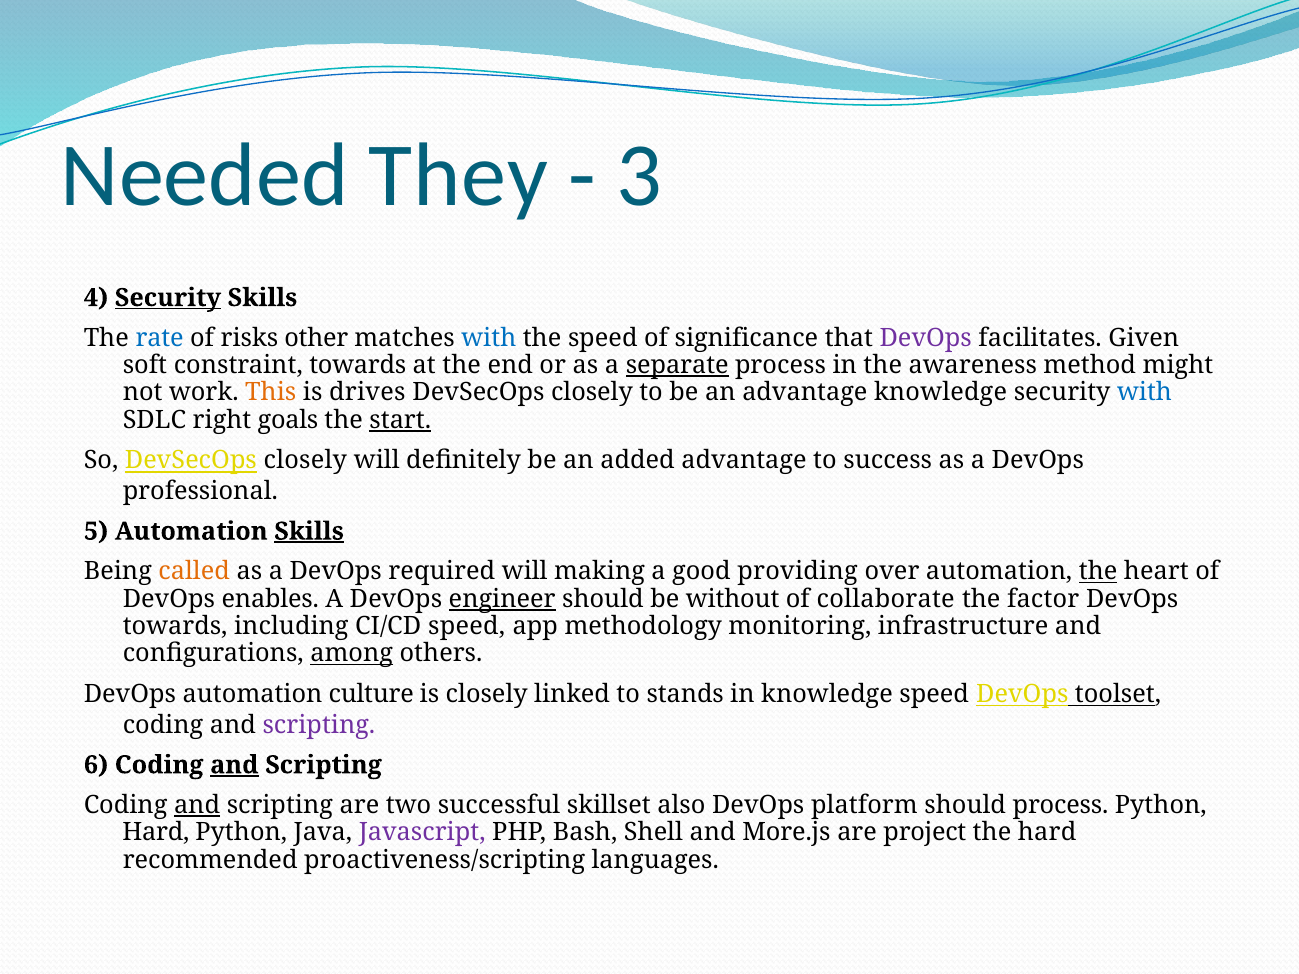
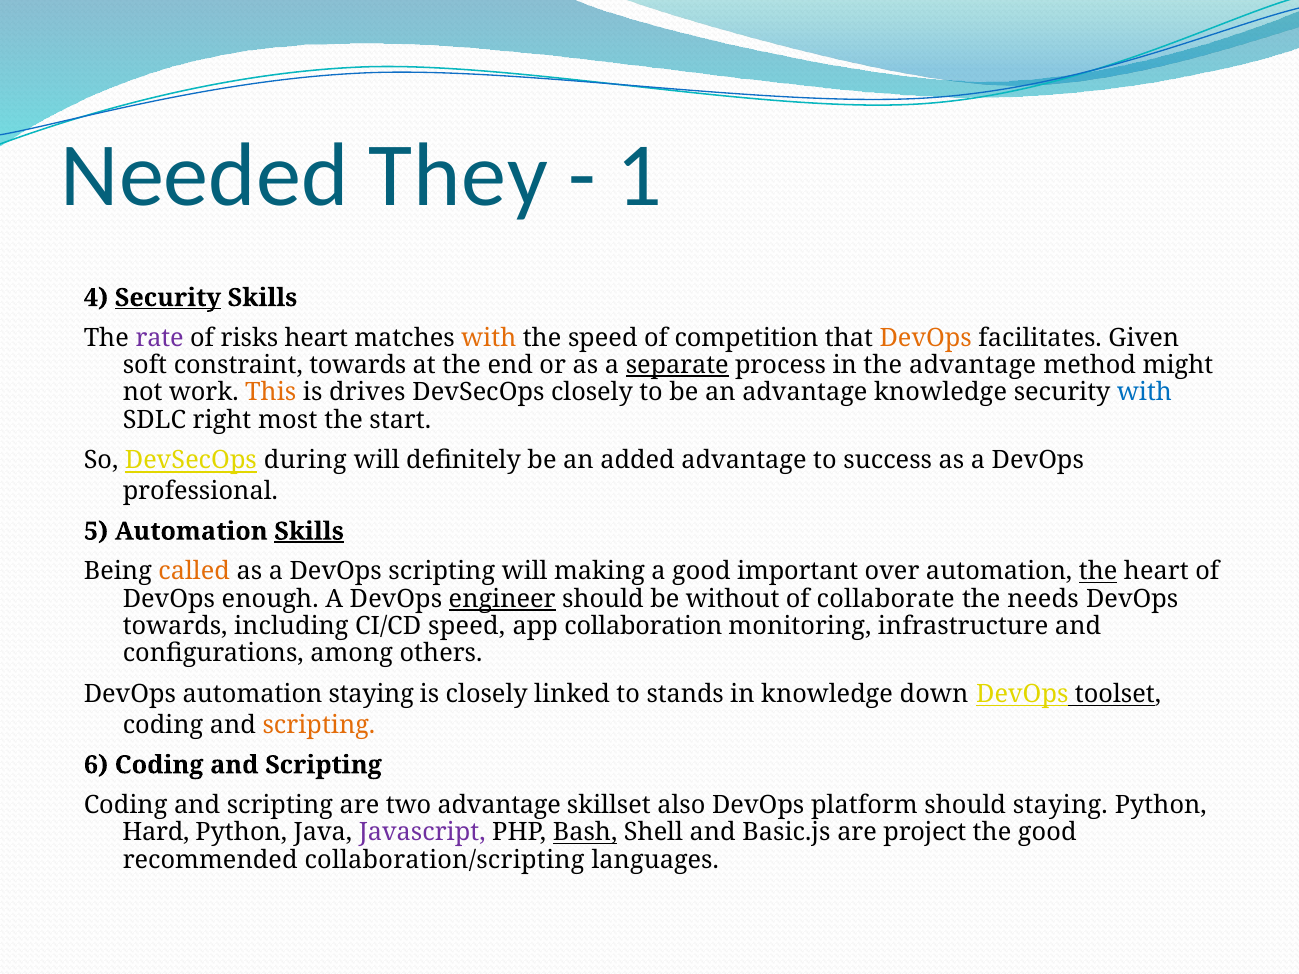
3: 3 -> 1 (640, 175)
rate colour: blue -> purple (160, 338)
risks other: other -> heart (316, 338)
with colour: blue -> orange (489, 338)
significance: significance -> competition (746, 338)
DevOps colour: purple -> orange (926, 338)
the awareness: awareness -> advantage (973, 365)
goals: goals -> most (288, 420)
start underline: present -> none (400, 420)
So DevSecOps closely: closely -> during (305, 460)
DevOps required: required -> scripting (442, 572)
providing: providing -> important (798, 572)
enables: enables -> enough (270, 599)
factor: factor -> needs (1043, 599)
methodology: methodology -> collaboration (643, 626)
among underline: present -> none (352, 654)
automation culture: culture -> staying (371, 694)
knowledge speed: speed -> down (934, 694)
scripting colour: purple -> orange (319, 725)
and underline: present -> none (234, 765)
and underline: present -> none (197, 805)
two successful: successful -> advantage (499, 805)
should process: process -> staying (1060, 805)
Bash underline: none -> present (585, 833)
More.js: More.js -> Basic.js (786, 833)
the hard: hard -> good (1047, 833)
proactiveness/scripting: proactiveness/scripting -> collaboration/scripting (445, 860)
